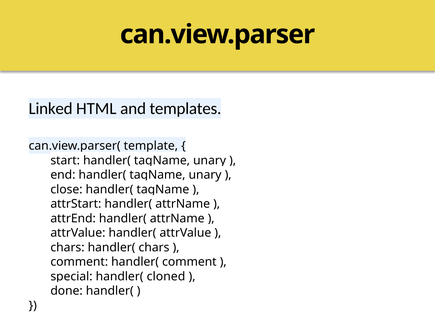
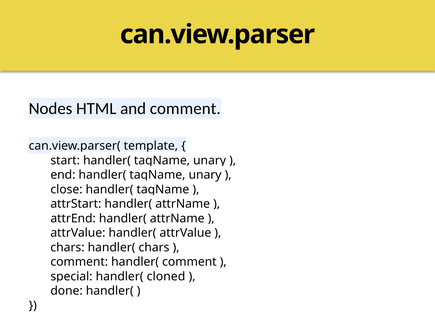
Linked: Linked -> Nodes (51, 109)
and templates: templates -> comment (185, 109)
